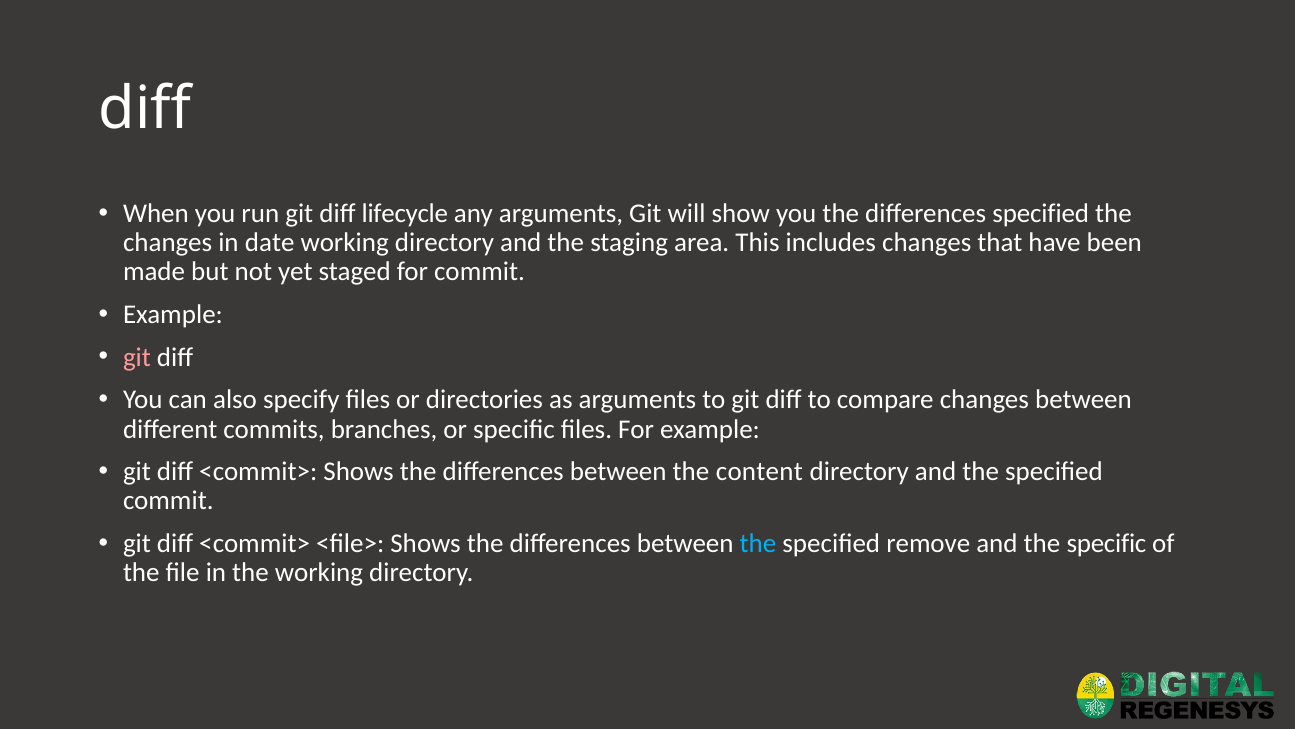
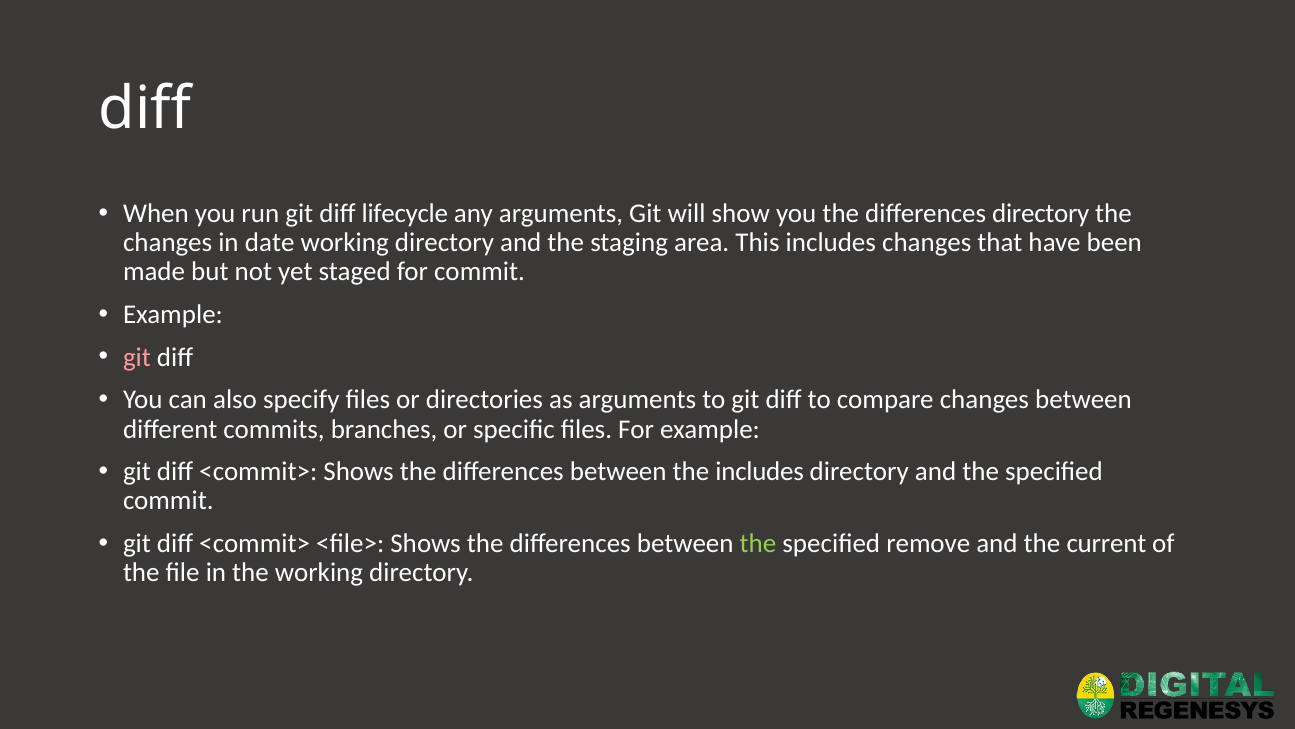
differences specified: specified -> directory (1041, 213)
the content: content -> includes (760, 471)
the colour: light blue -> light green (758, 543)
the specific: specific -> current (1106, 543)
